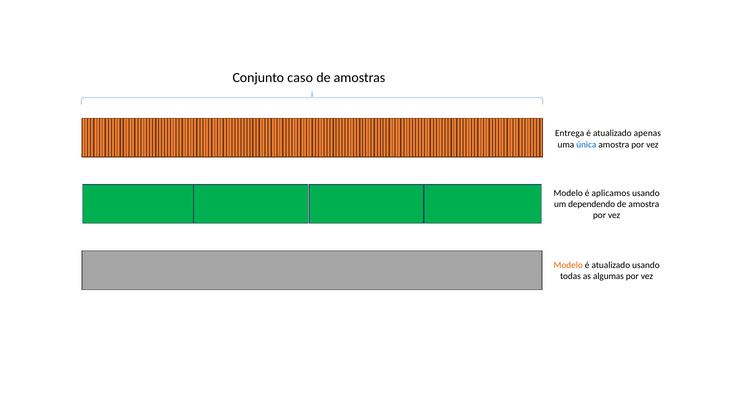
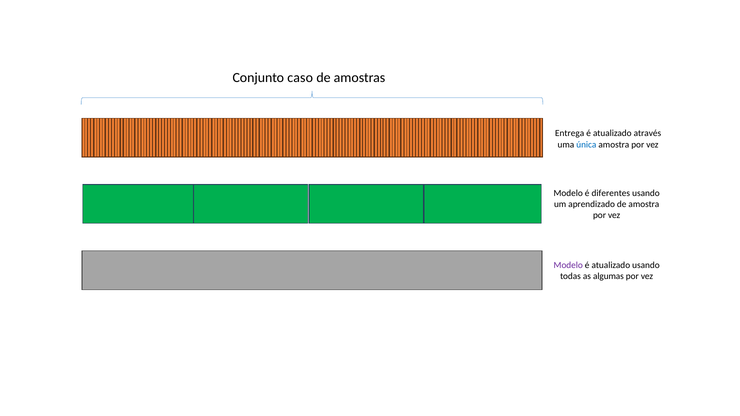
apenas: apenas -> através (647, 133)
aplicamos: aplicamos -> diferentes (611, 193)
dependendo: dependendo -> aprendizado (592, 204)
Modelo colour: orange -> purple (568, 265)
